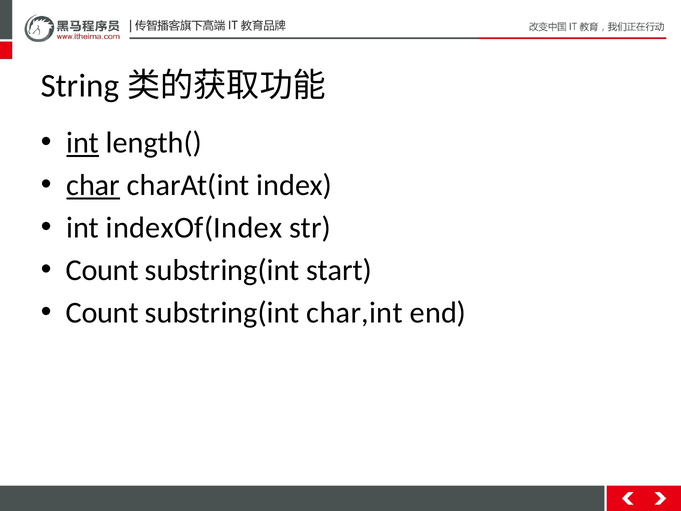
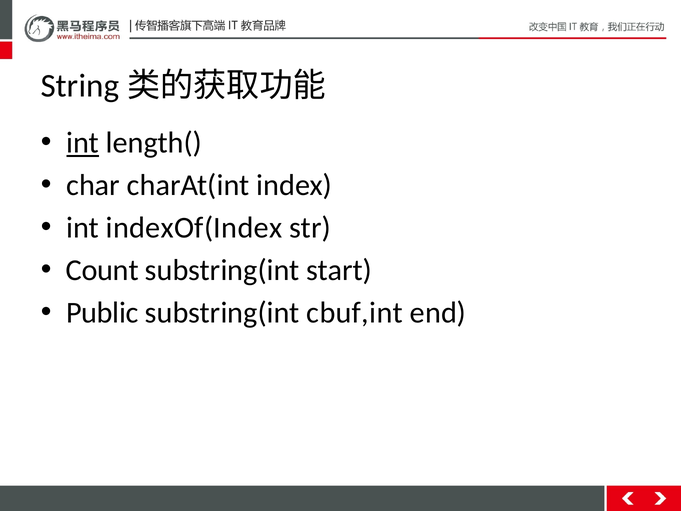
char underline: present -> none (93, 185)
Count: Count -> Public (102, 312)
char,int: char,int -> cbuf,int (355, 312)
